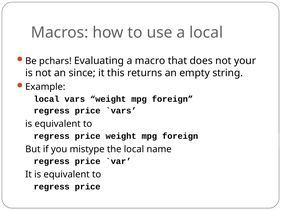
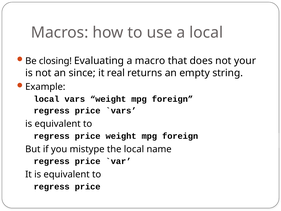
pchars: pchars -> closing (55, 61)
this: this -> real (116, 73)
